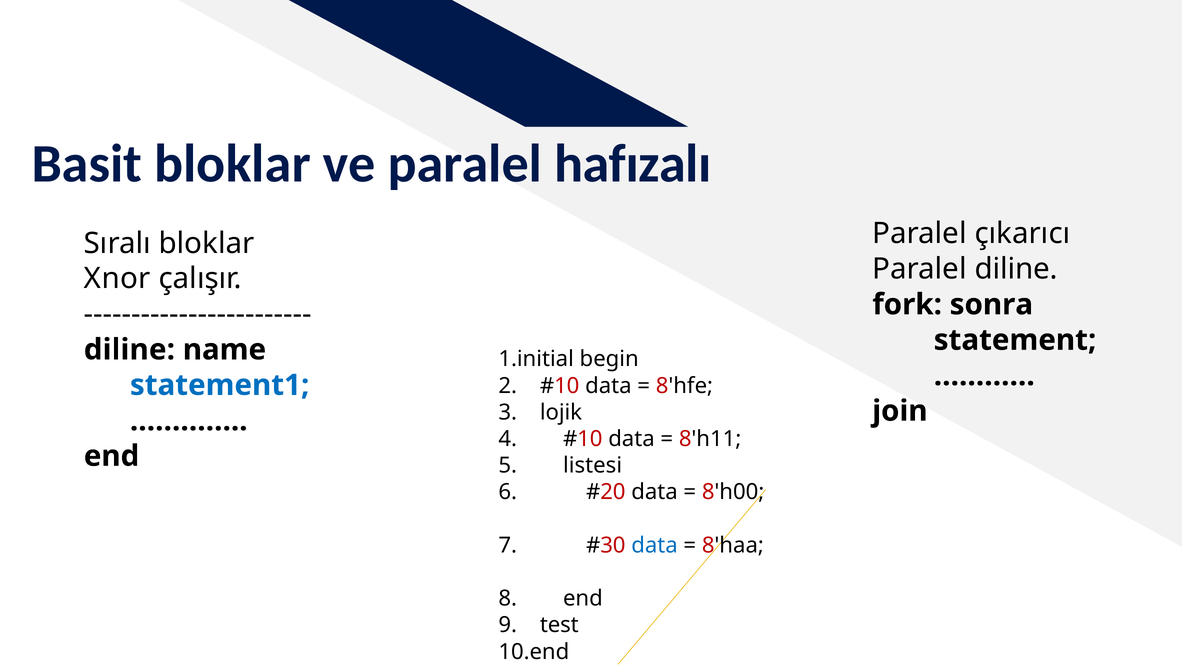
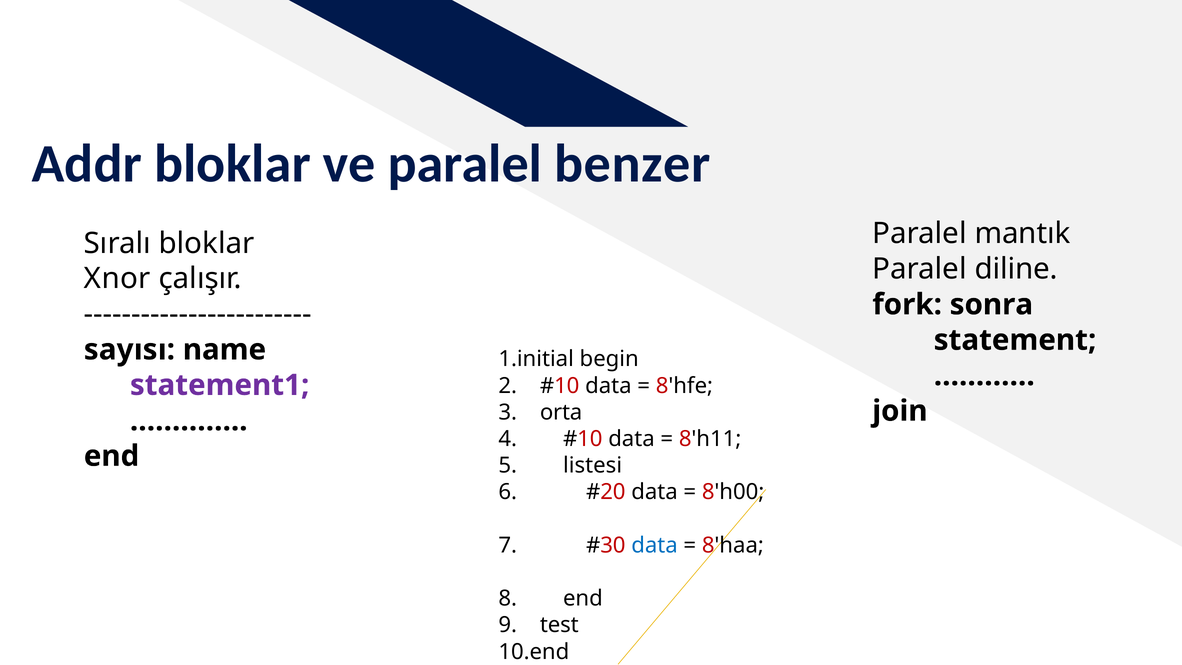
Basit: Basit -> Addr (87, 164)
hafızalı: hafızalı -> benzer (632, 164)
çıkarıcı: çıkarıcı -> mantık (1022, 234)
diline: diline -> sayısı (129, 350)
statement1 colour: blue -> purple (220, 385)
lojik: lojik -> orta (561, 412)
